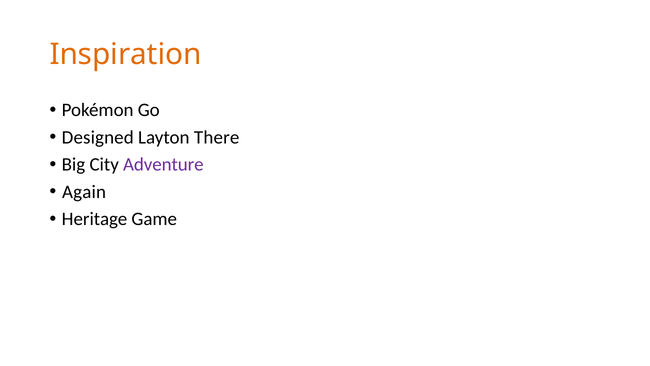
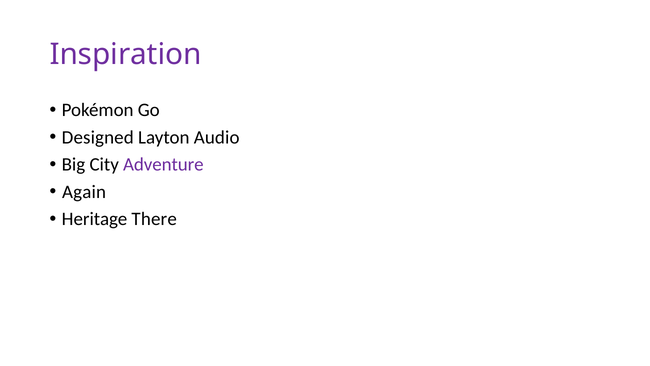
Inspiration colour: orange -> purple (126, 55)
There: There -> Audio (217, 137)
Game: Game -> There (154, 219)
